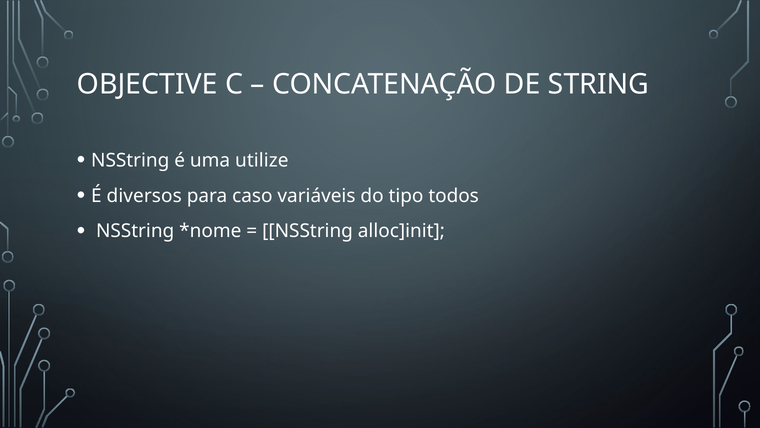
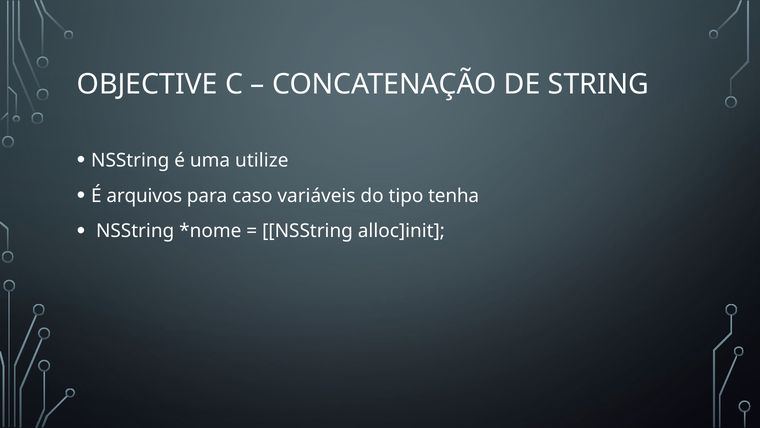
diversos: diversos -> arquivos (144, 196)
todos: todos -> tenha (454, 196)
